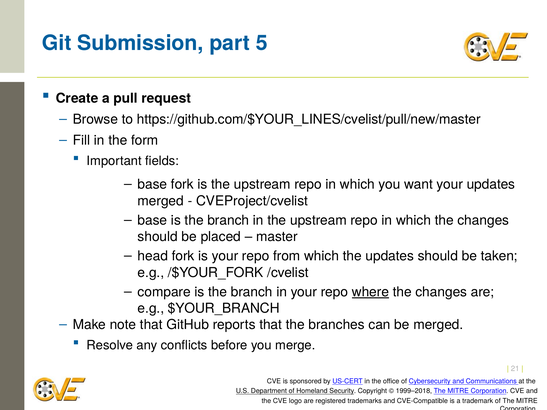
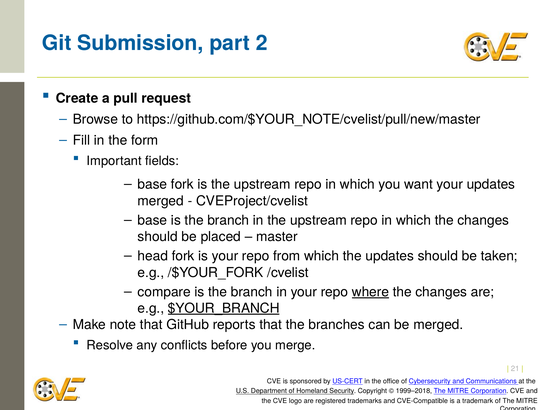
5: 5 -> 2 (262, 43)
https://github.com/$YOUR_LINES/cvelist/pull/new/master: https://github.com/$YOUR_LINES/cvelist/pull/new/master -> https://github.com/$YOUR_NOTE/cvelist/pull/new/master (309, 119)
$YOUR_BRANCH underline: none -> present (224, 309)
